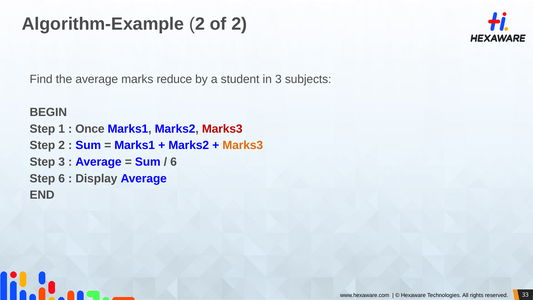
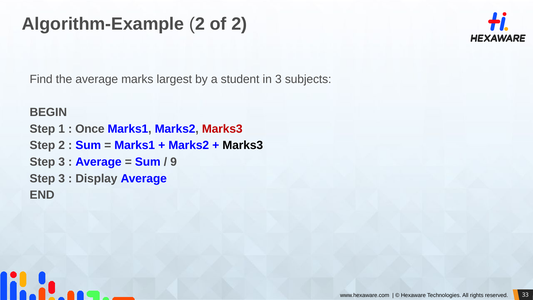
reduce: reduce -> largest (174, 79)
Marks3 colour: orange -> black (243, 145)
6: 6 -> 9 (174, 162)
6: 6 -> 3 (62, 178)
